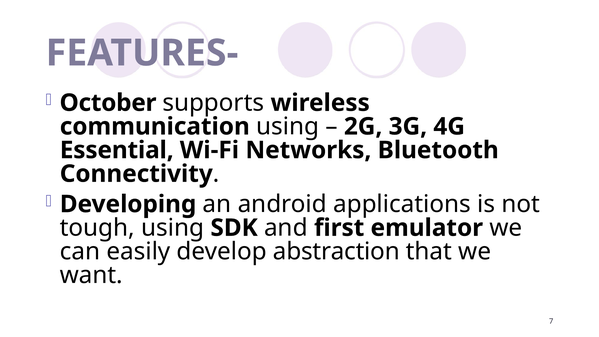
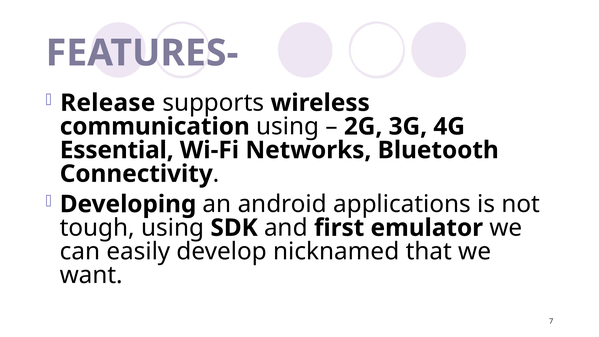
October: October -> Release (108, 103)
abstraction: abstraction -> nicknamed (336, 251)
